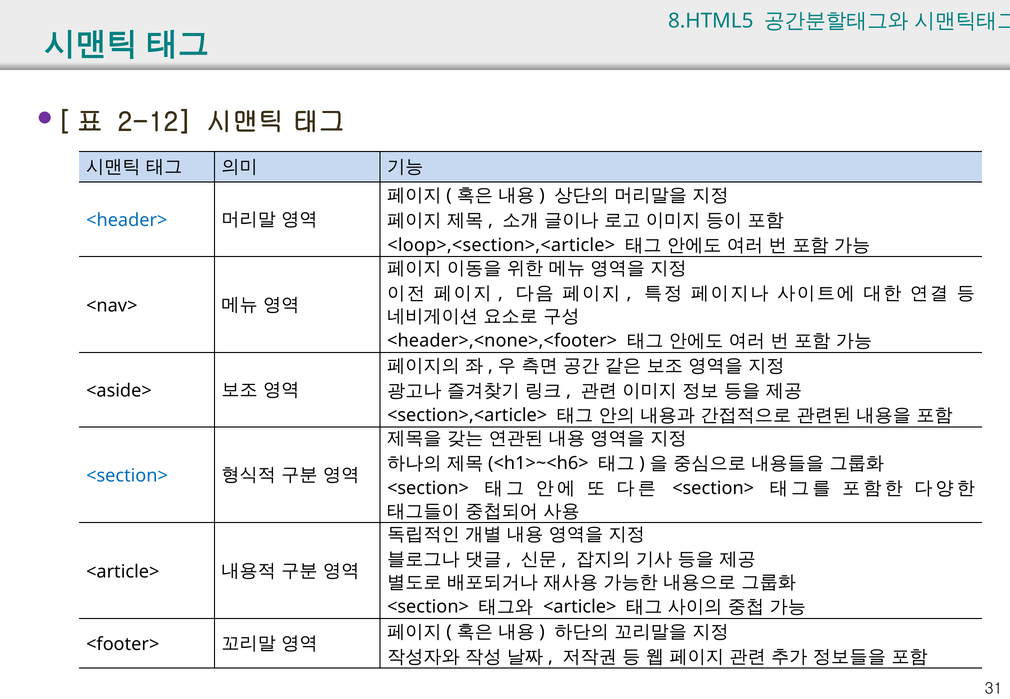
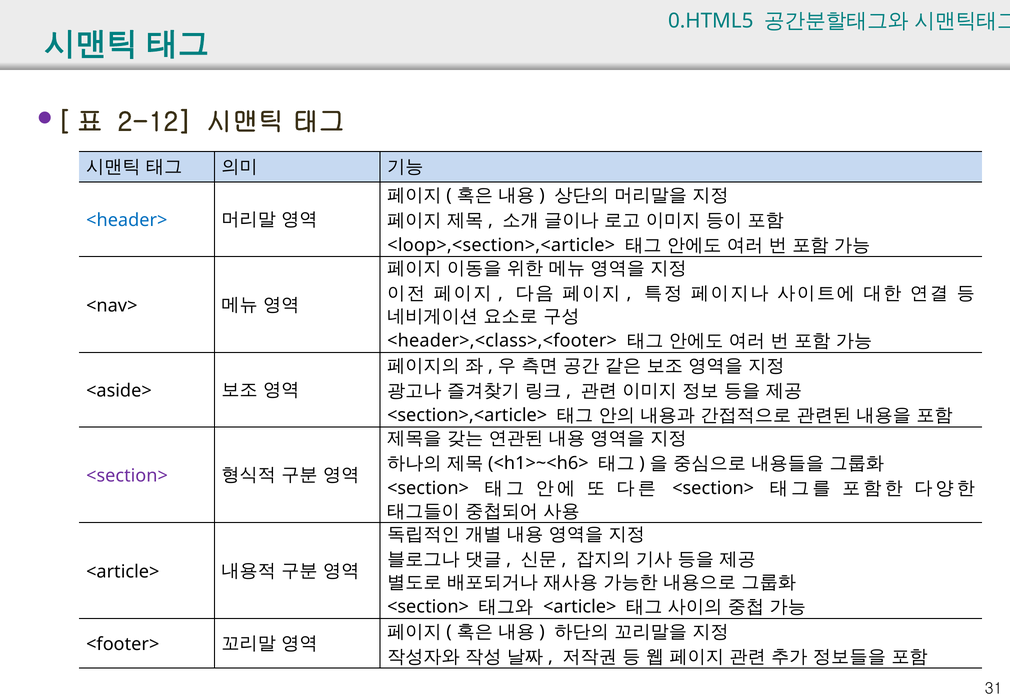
8.HTML5: 8.HTML5 -> 0.HTML5 (711, 21)
<header>,<none>,<footer>: <header>,<none>,<footer> -> <header>,<class>,<footer> (502, 341)
<section> colour: blue -> purple (127, 476)
